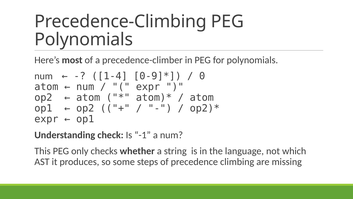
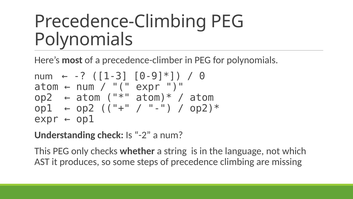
1-4: 1-4 -> 1-3 (110, 76)
-1: -1 -> -2 (143, 135)
